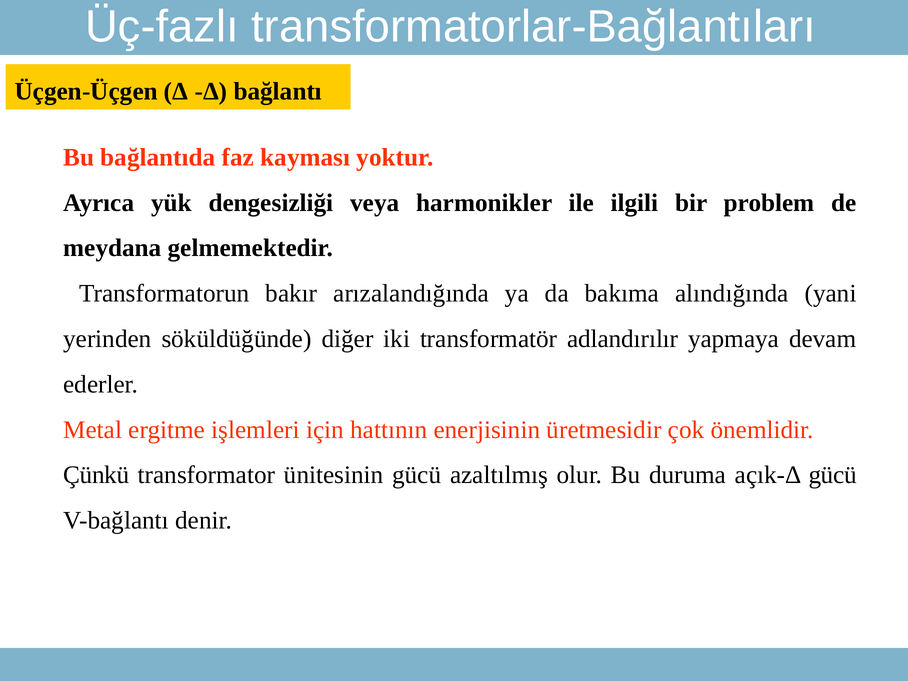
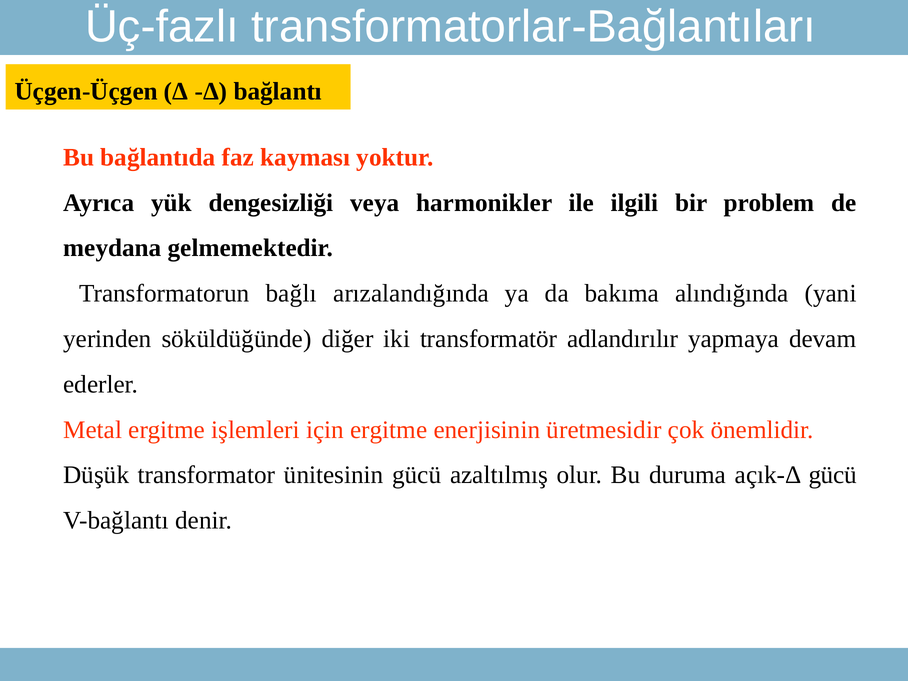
bakır: bakır -> bağlı (291, 294)
için hattının: hattının -> ergitme (389, 430)
Çünkü: Çünkü -> Düşük (96, 475)
